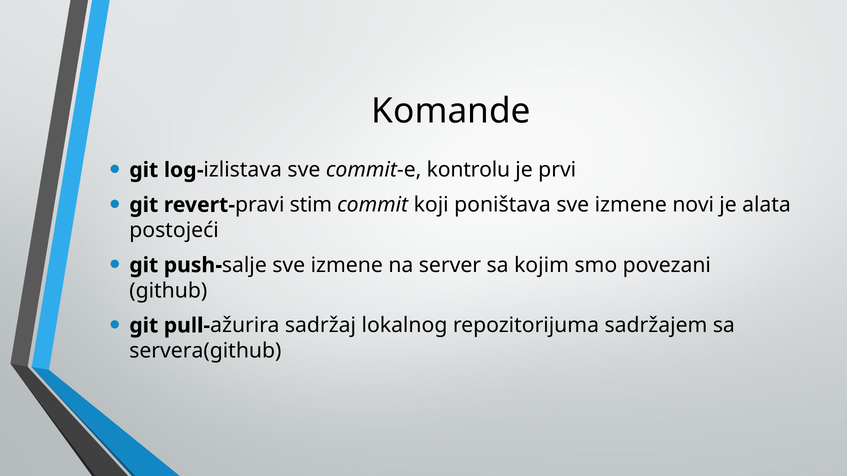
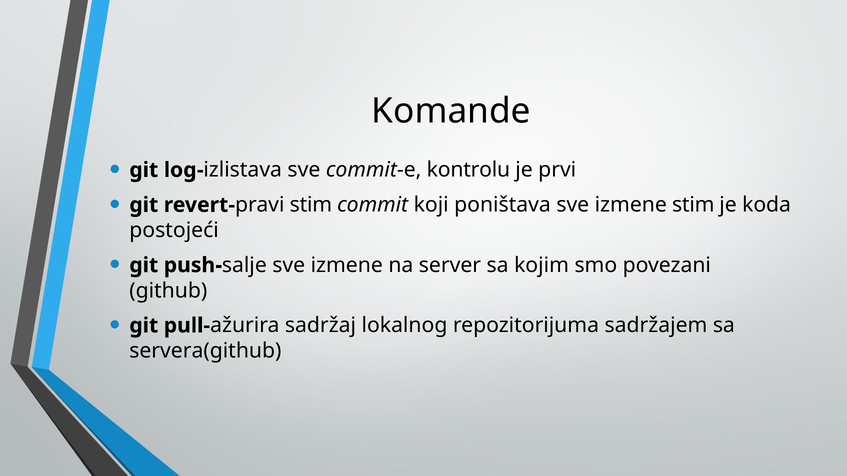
izmene novi: novi -> stim (693, 205)
alata: alata -> koda (767, 205)
